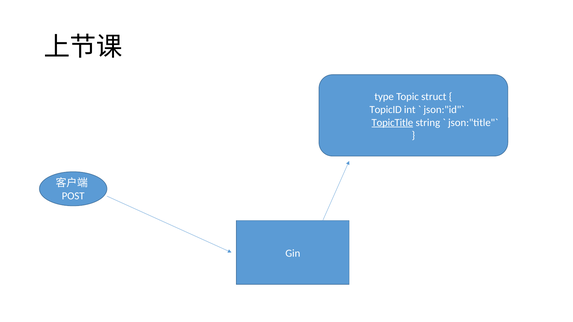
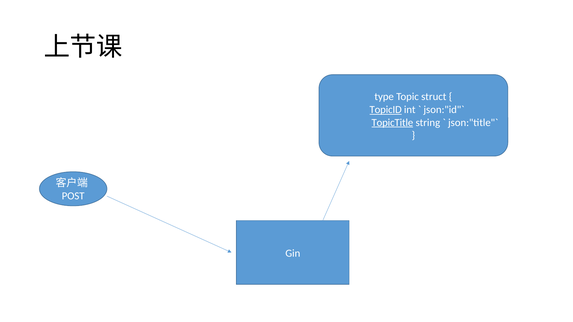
TopicID underline: none -> present (386, 110)
